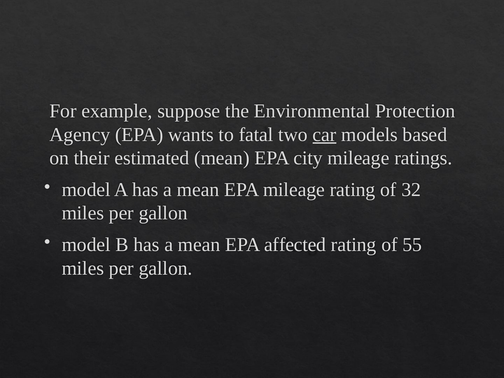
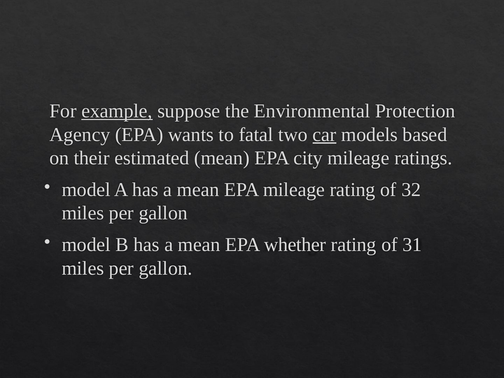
example underline: none -> present (117, 111)
affected: affected -> whether (295, 245)
55: 55 -> 31 (412, 245)
